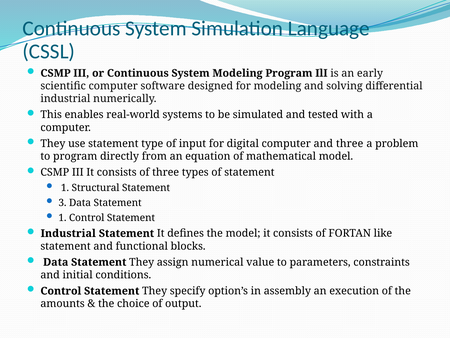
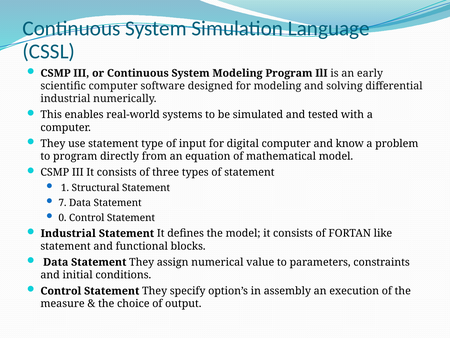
and three: three -> know (350, 143)
3: 3 -> 7 (62, 202)
1: 1 -> 0 (62, 217)
amounts: amounts -> measure (63, 303)
